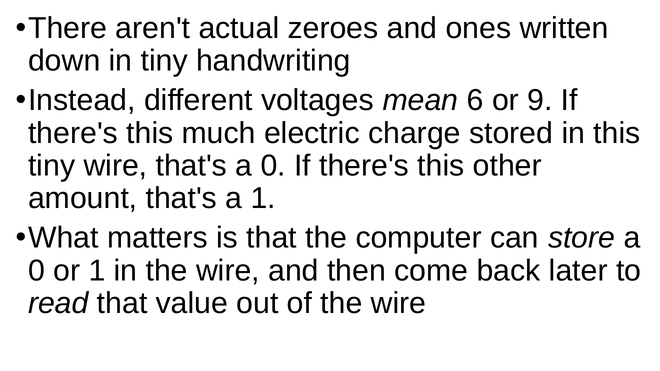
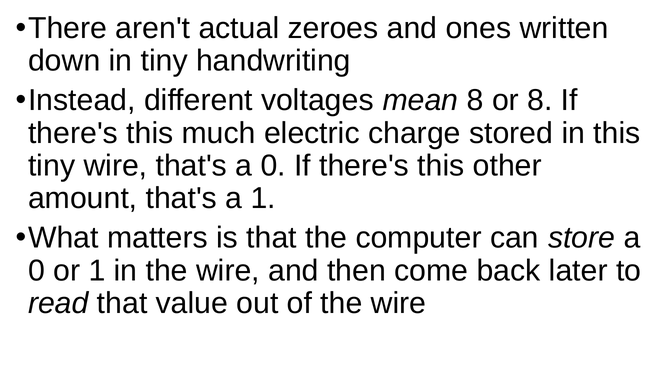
mean 6: 6 -> 8 (475, 101)
or 9: 9 -> 8 (540, 101)
